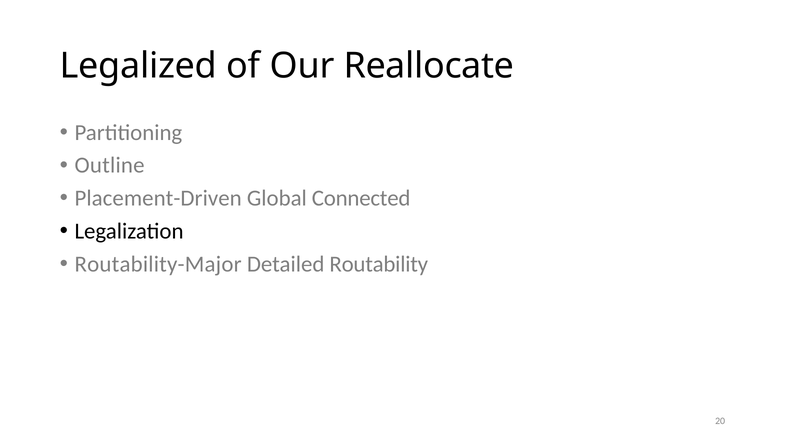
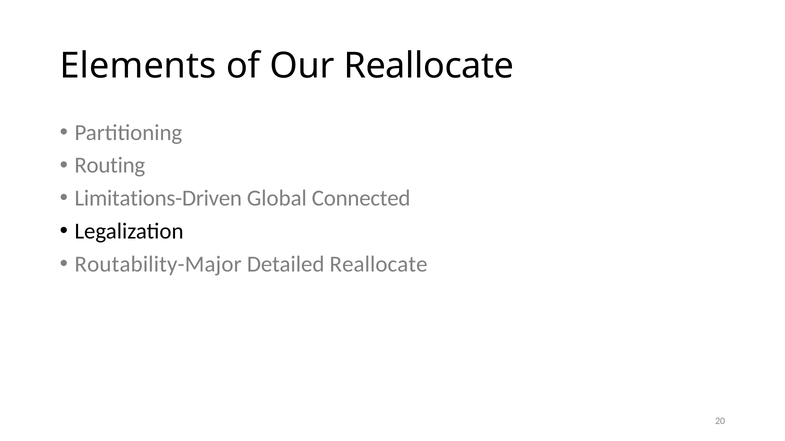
Legalized: Legalized -> Elements (138, 66)
Outline: Outline -> Routing (110, 166)
Placement-Driven: Placement-Driven -> Limitations-Driven (158, 199)
Detailed Routability: Routability -> Reallocate (379, 264)
